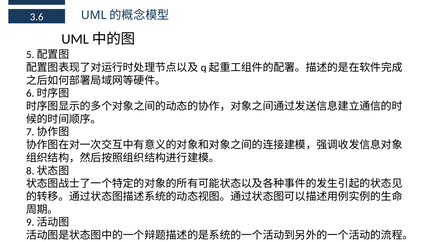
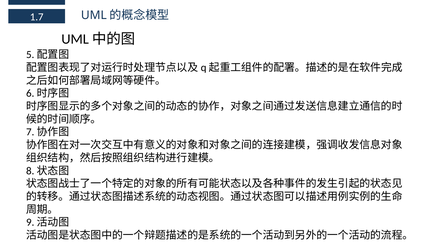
3.6: 3.6 -> 1.7 (37, 17)
